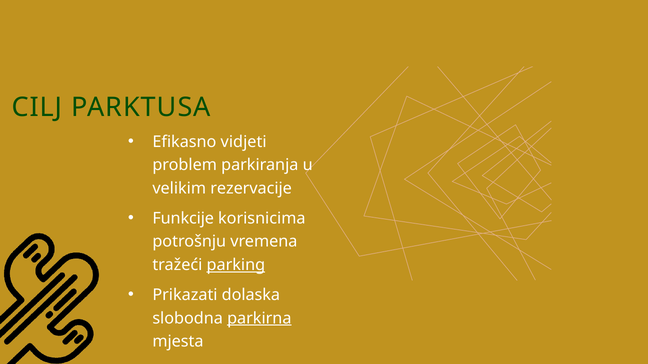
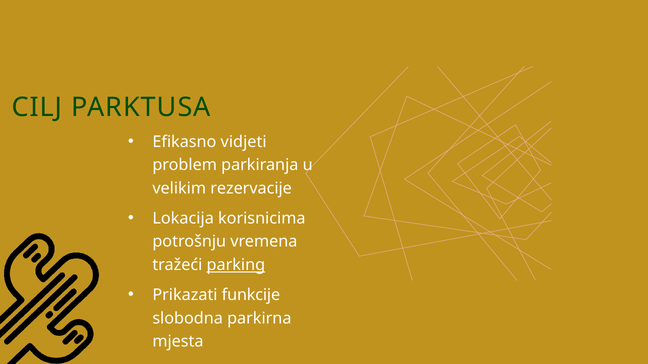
Funkcije: Funkcije -> Lokacija (183, 219)
dolaska: dolaska -> funkcije (251, 295)
parkirna underline: present -> none (259, 319)
